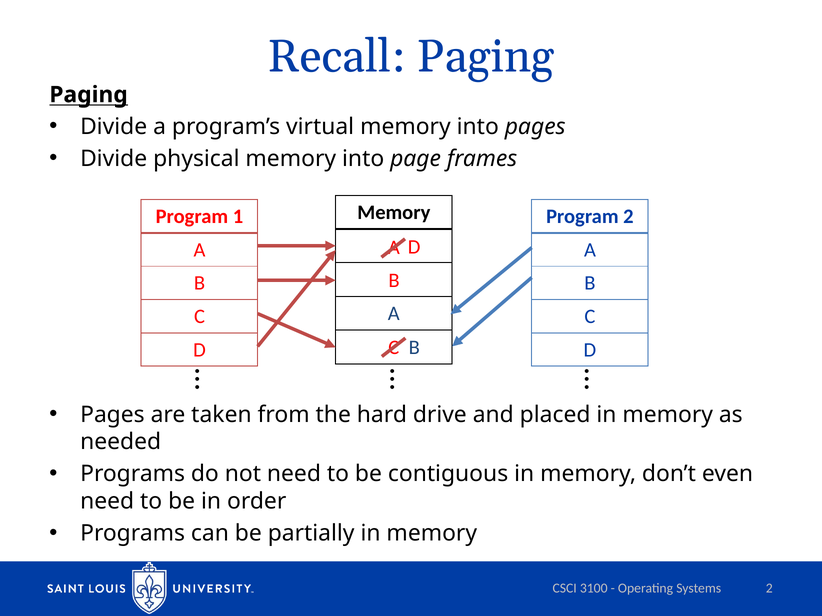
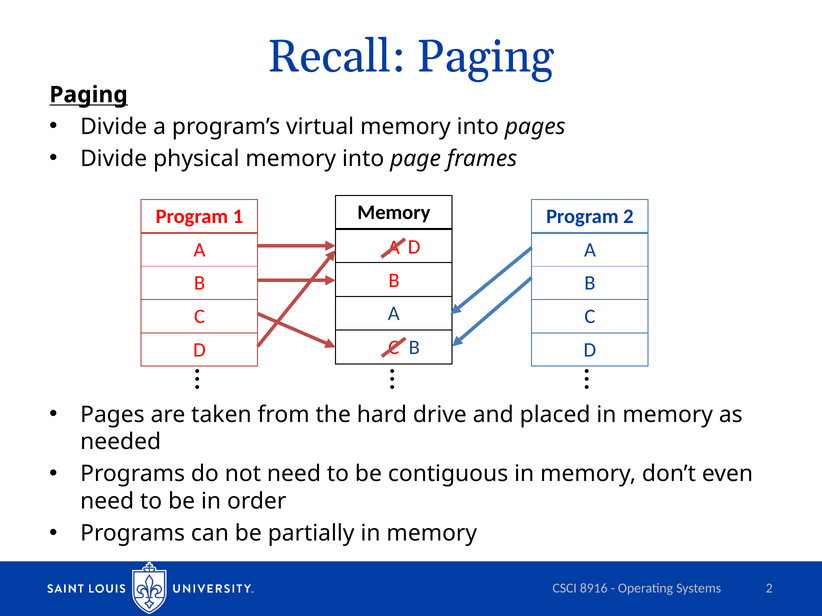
3100: 3100 -> 8916 (594, 589)
